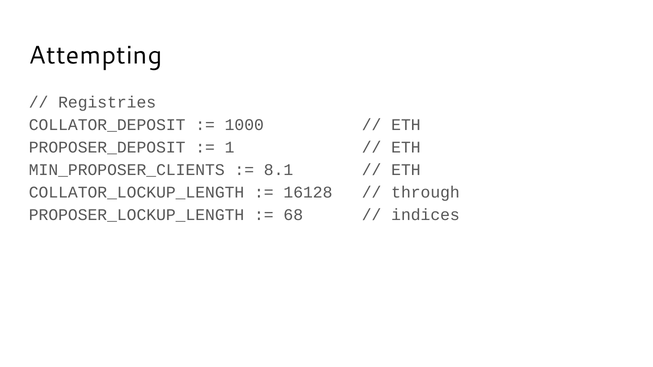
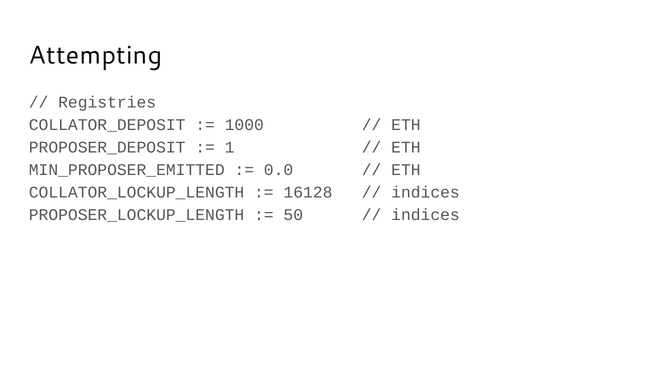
MIN_PROPOSER_CLIENTS: MIN_PROPOSER_CLIENTS -> MIN_PROPOSER_EMITTED (127, 170)
8.1: 8.1 -> 0.0 (279, 170)
through: through -> indices (425, 193)
68: 68 -> 50 (293, 215)
